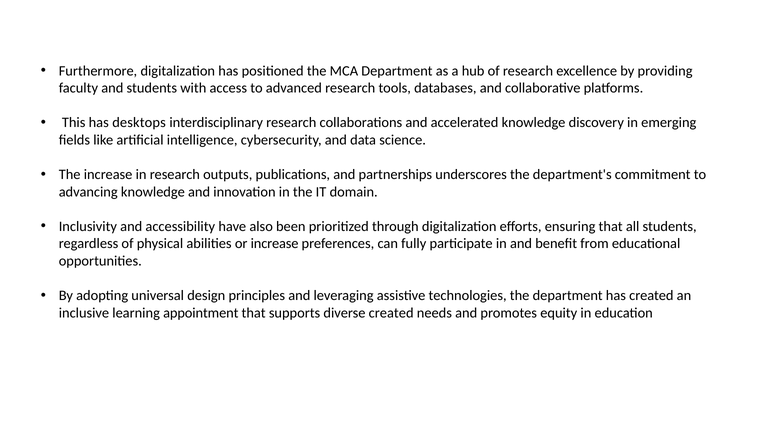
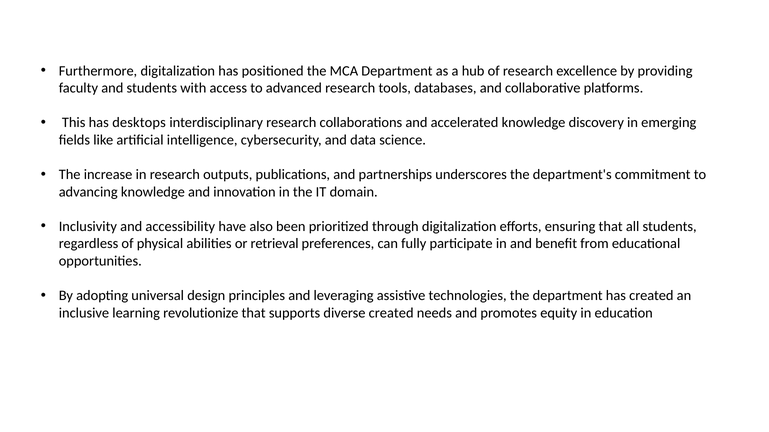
or increase: increase -> retrieval (275, 244)
appointment: appointment -> revolutionize (201, 313)
